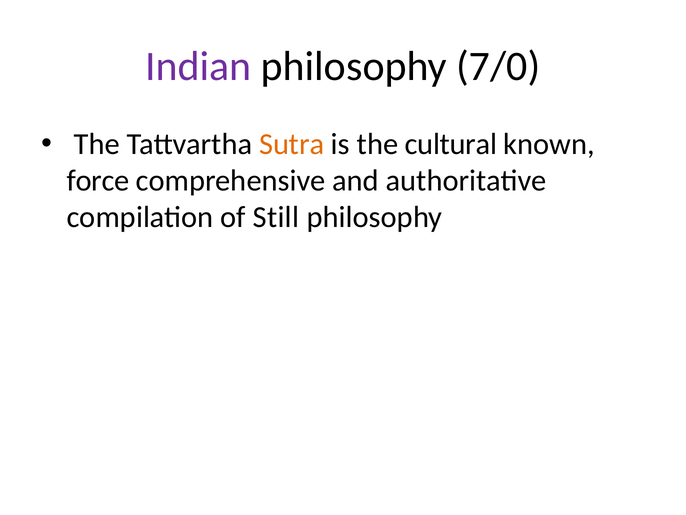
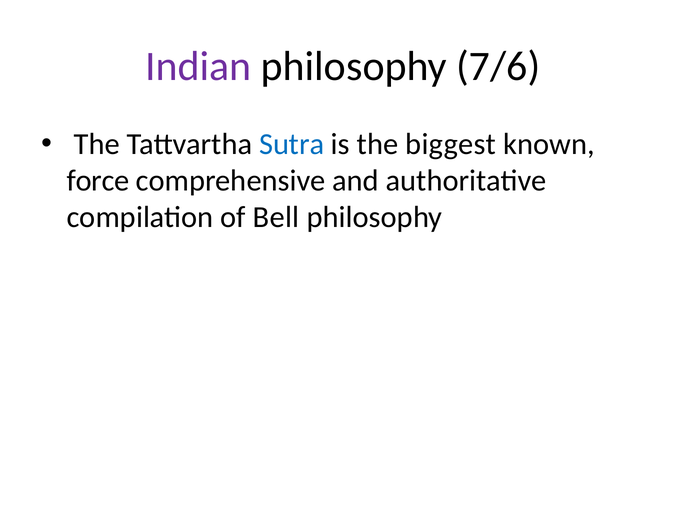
7/0: 7/0 -> 7/6 (498, 66)
Sutra colour: orange -> blue (292, 144)
cultural: cultural -> biggest (451, 144)
Still: Still -> Bell (276, 217)
